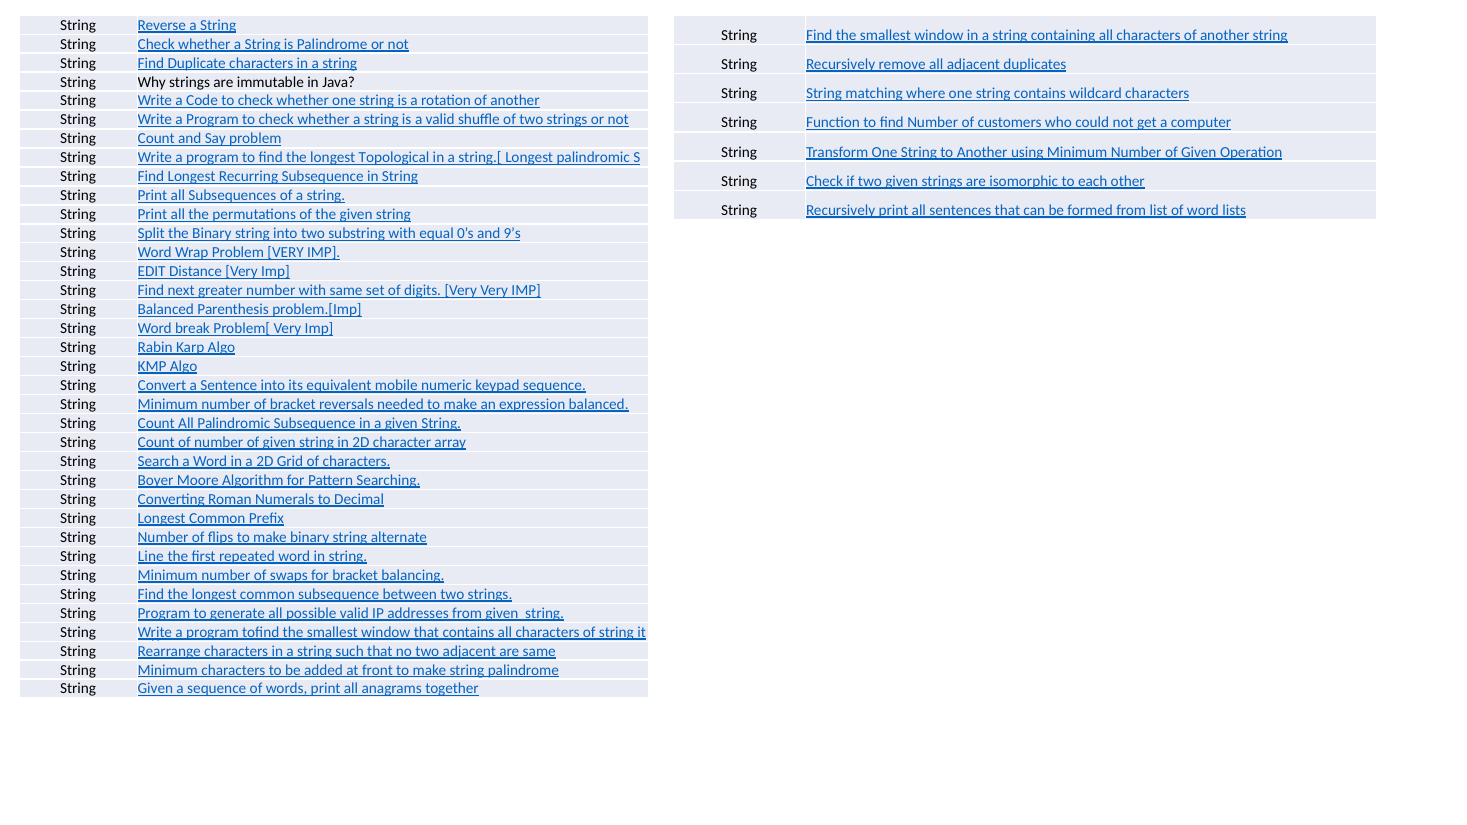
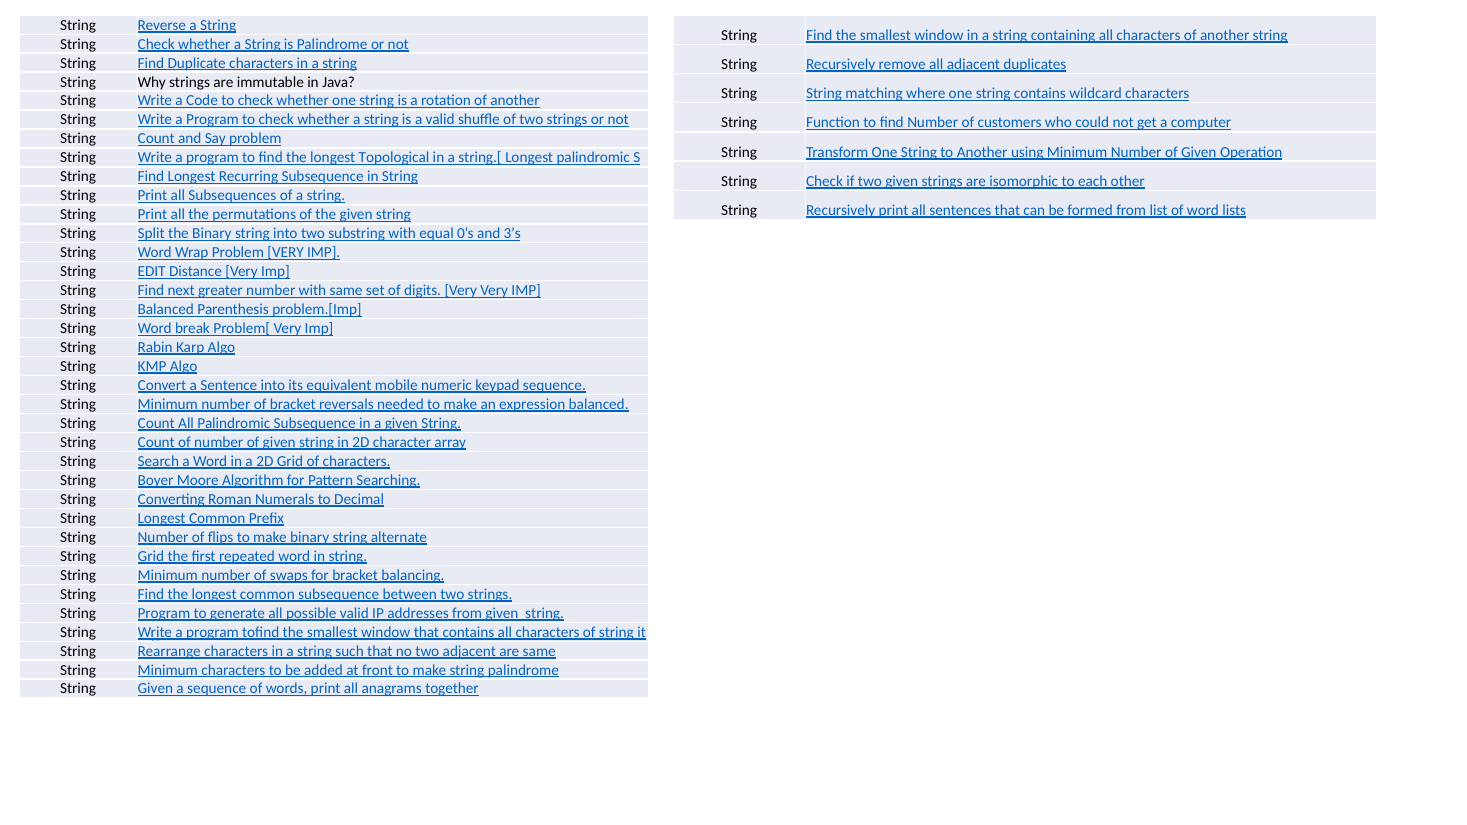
9’s: 9’s -> 3’s (512, 234)
String Line: Line -> Grid (151, 556)
